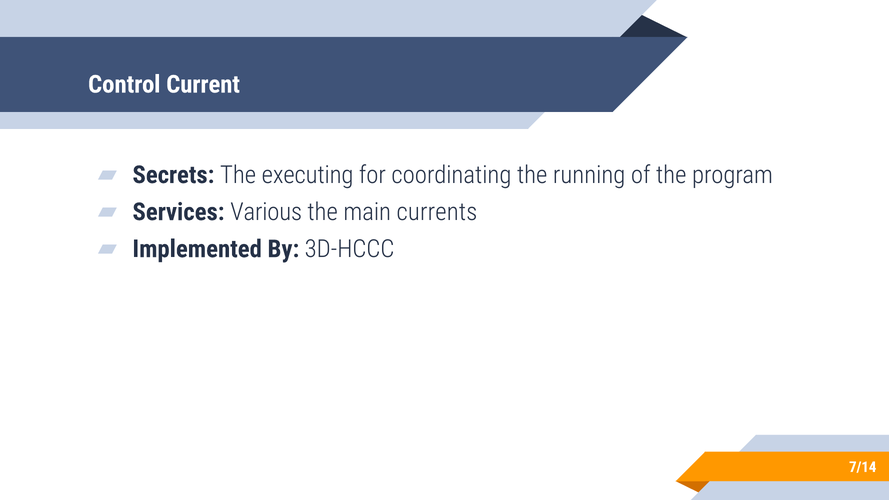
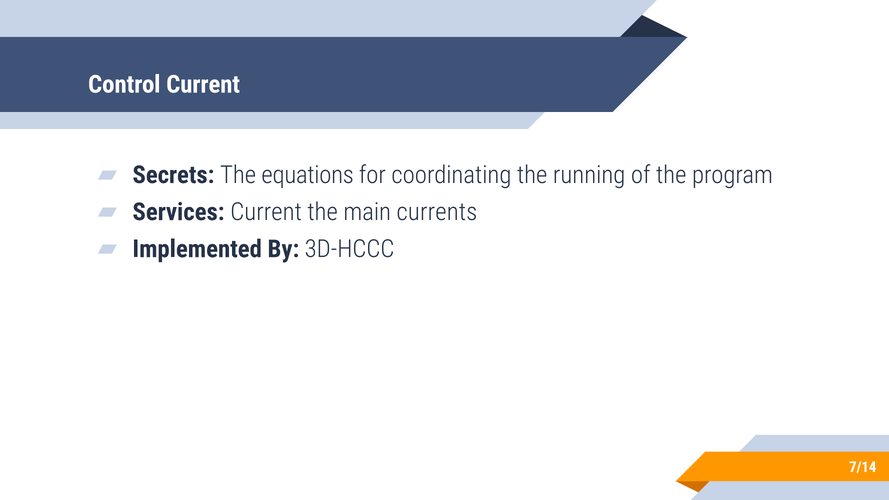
executing: executing -> equations (308, 175)
Services Various: Various -> Current (266, 212)
